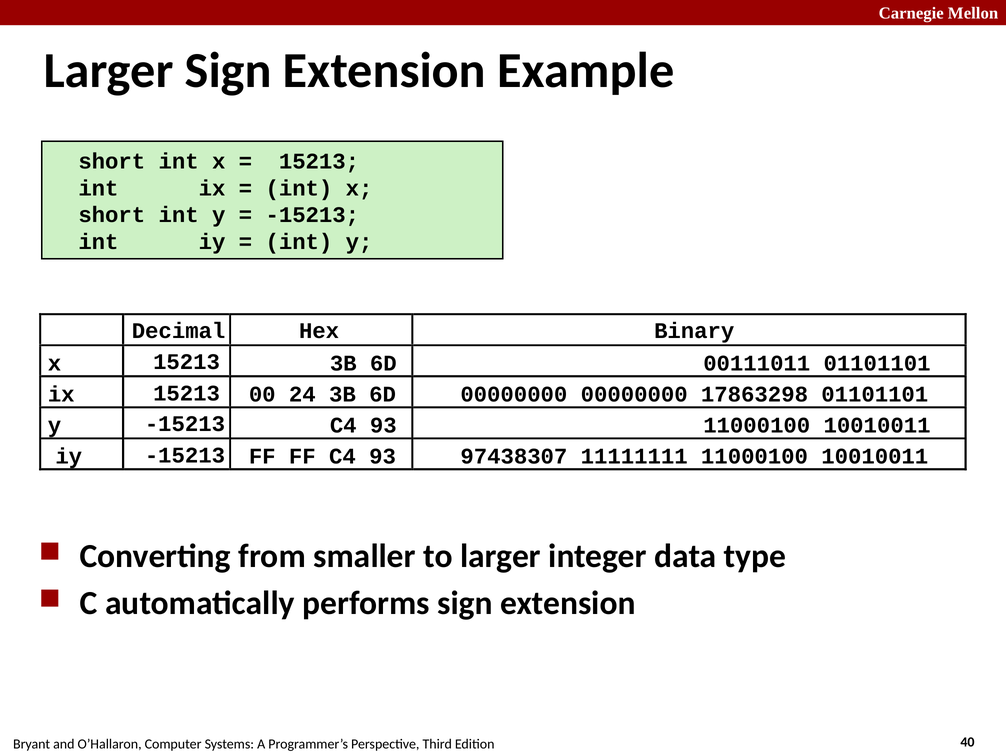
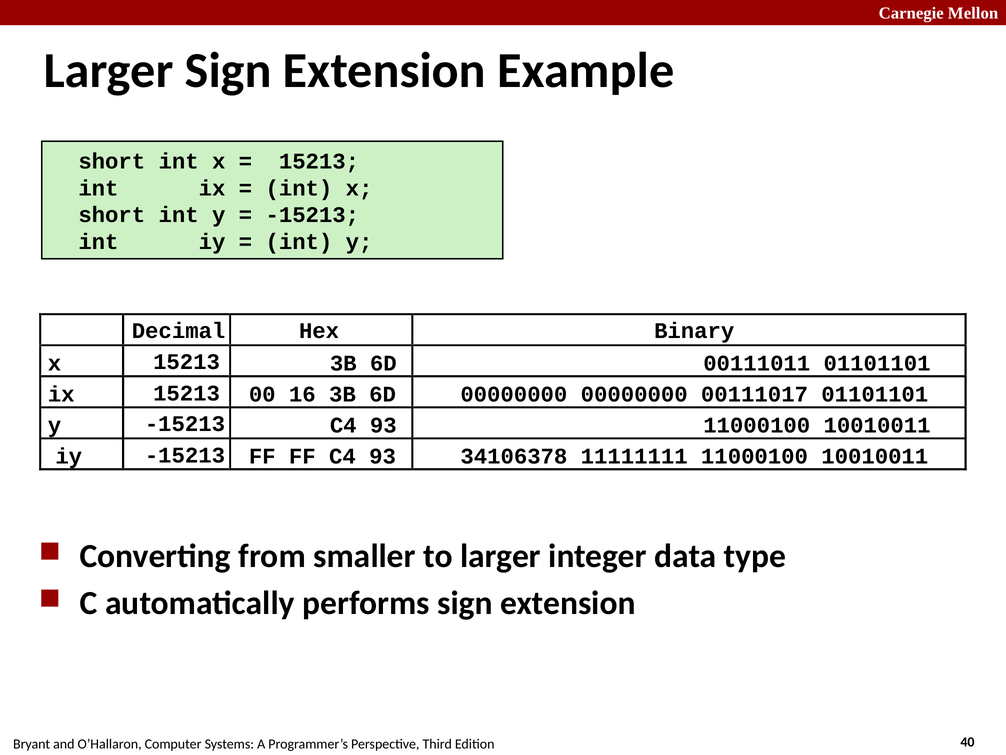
24: 24 -> 16 (302, 394)
17863298: 17863298 -> 00111017 (755, 394)
97438307: 97438307 -> 34106378 (514, 456)
